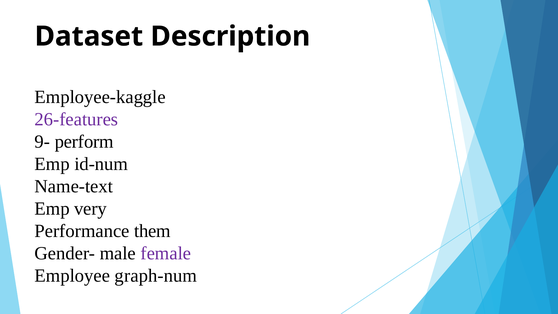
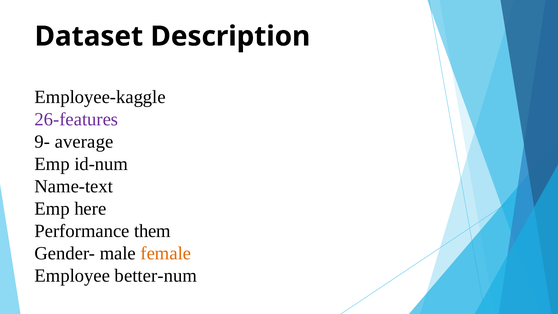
perform: perform -> average (84, 142)
very: very -> here (90, 209)
female colour: purple -> orange (166, 253)
graph-num: graph-num -> better-num (156, 276)
